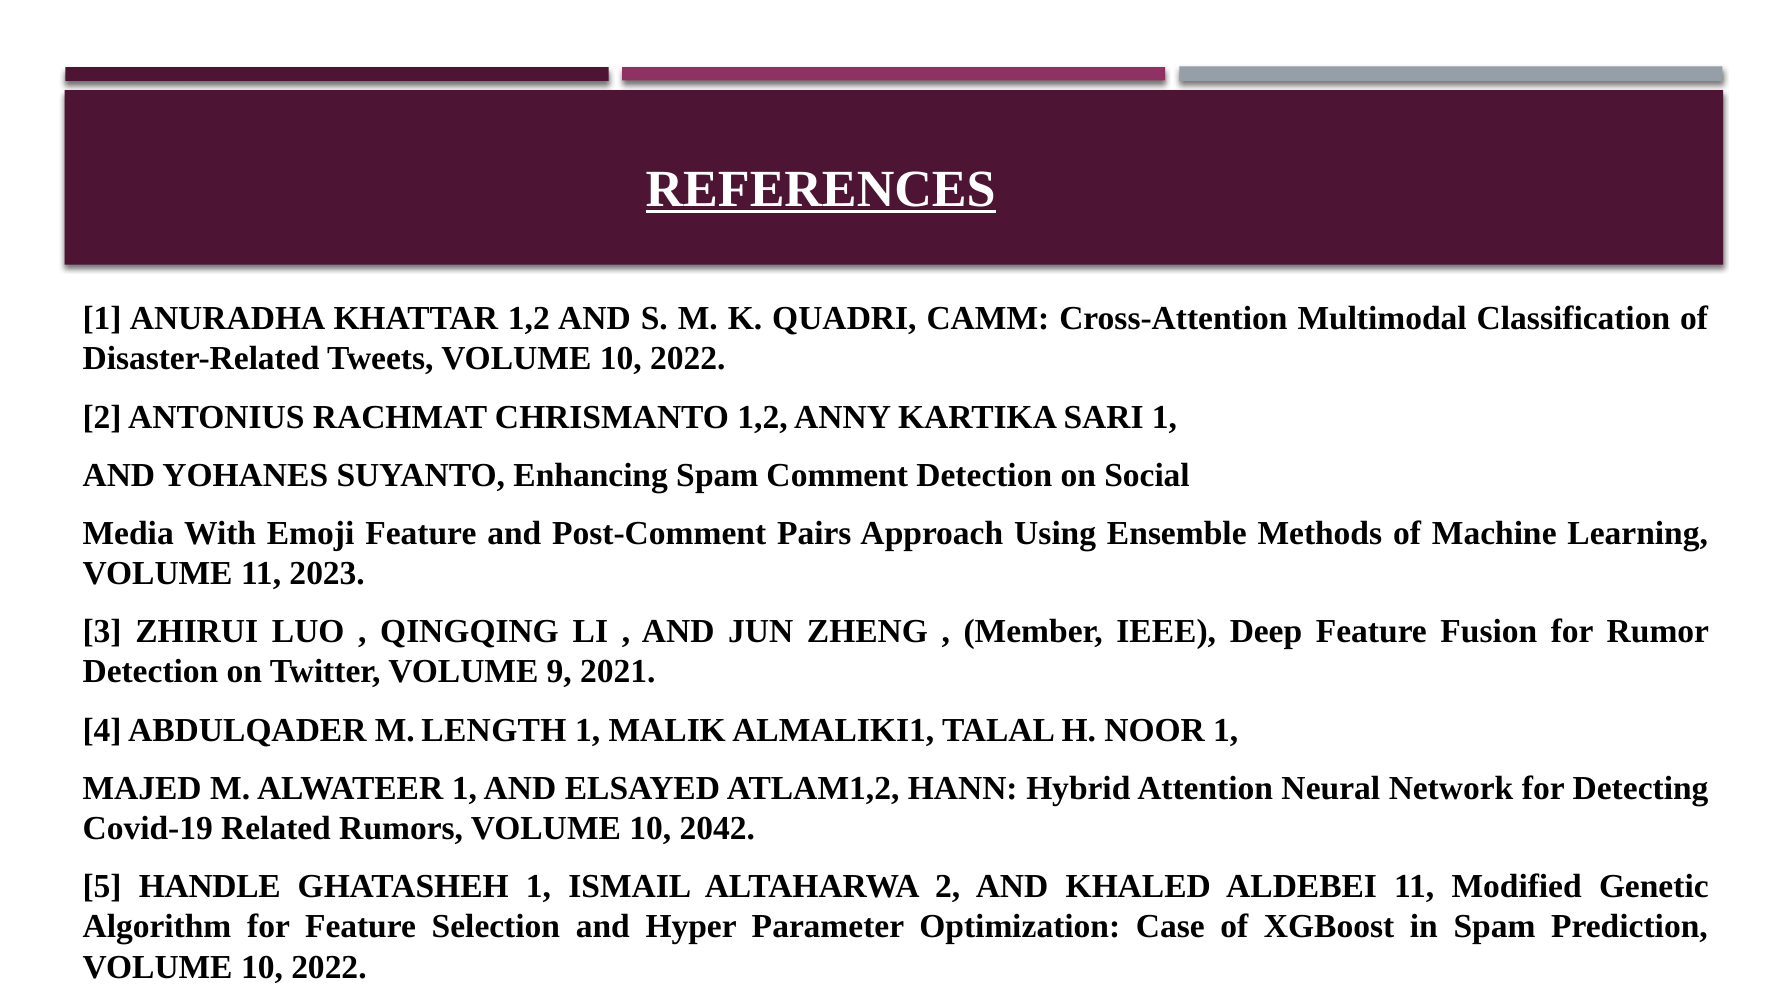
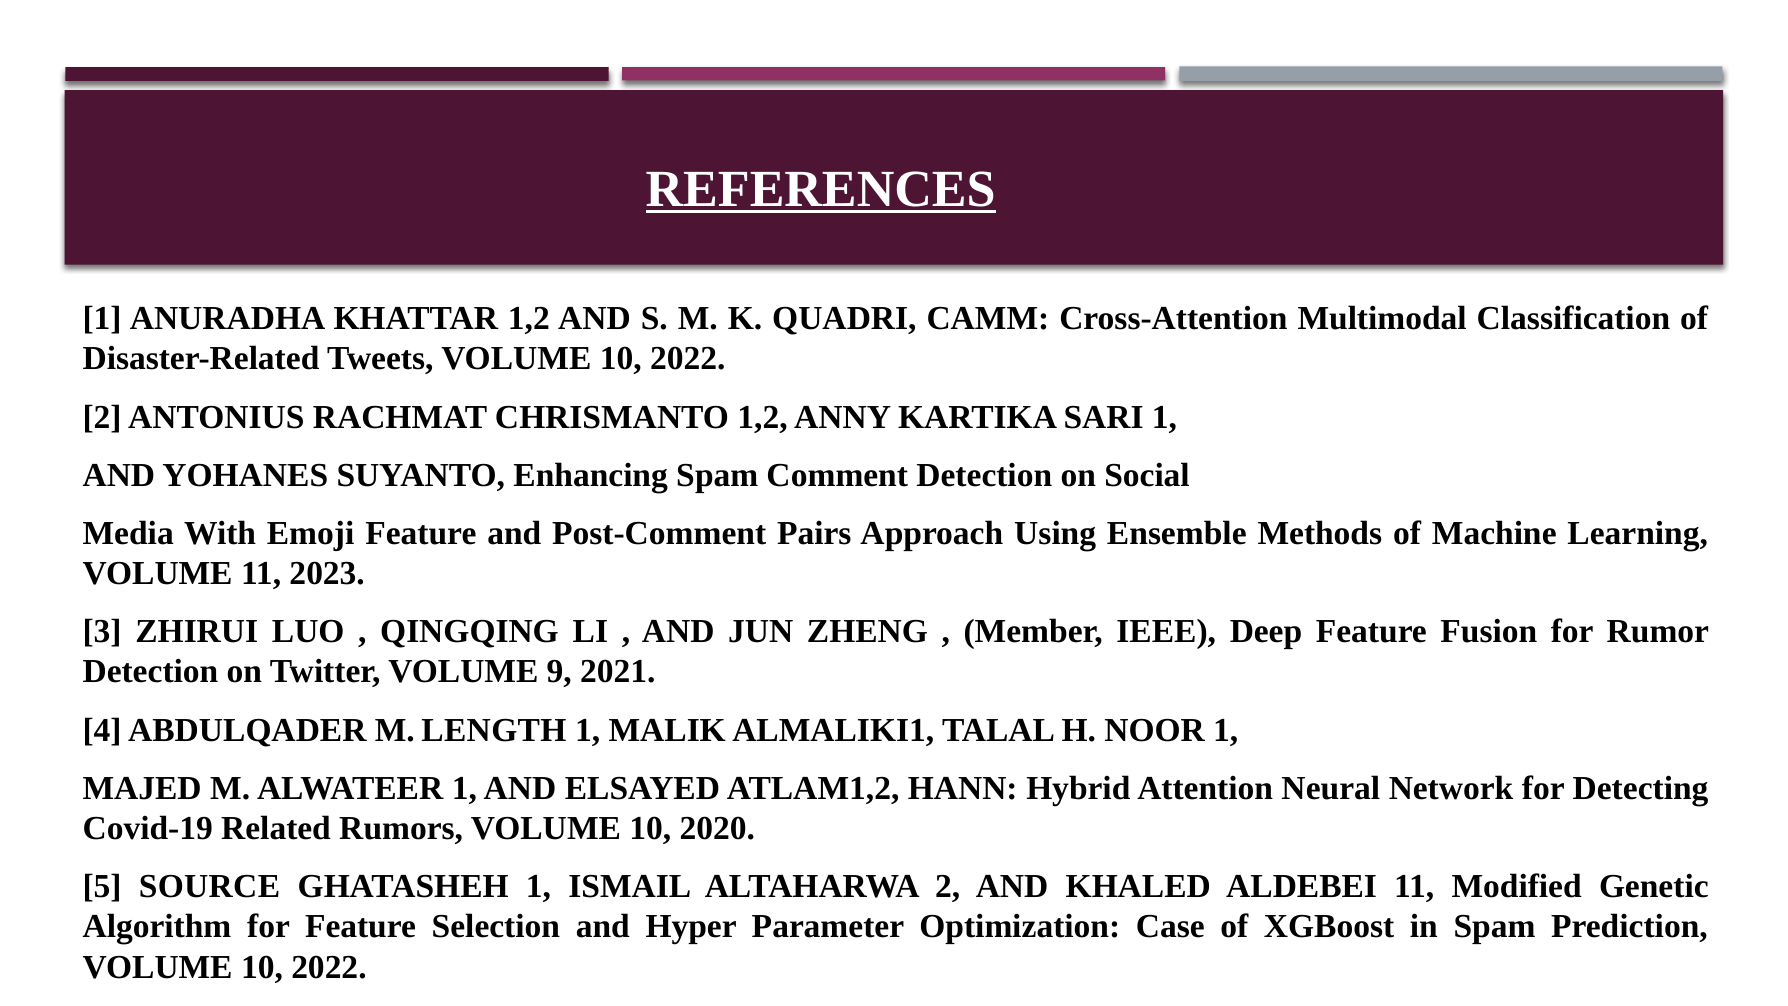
2042: 2042 -> 2020 (717, 828)
HANDLE: HANDLE -> SOURCE (209, 886)
